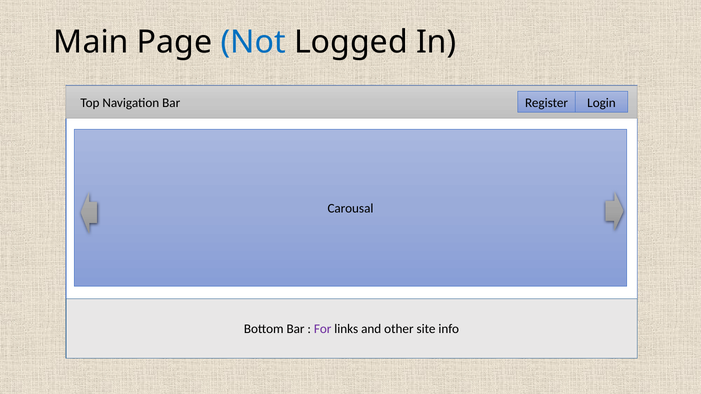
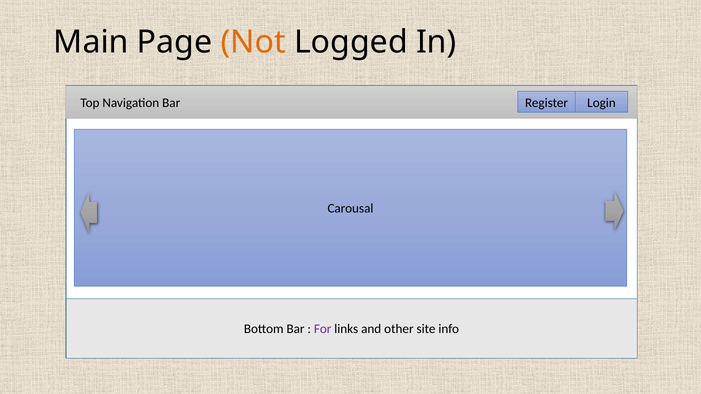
Not colour: blue -> orange (253, 42)
